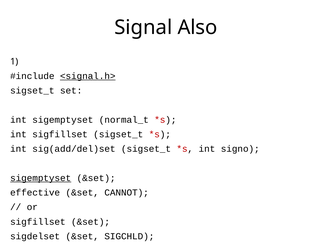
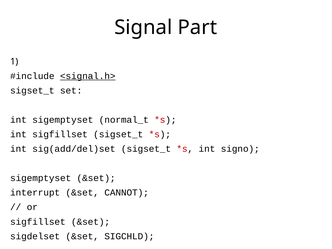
Also: Also -> Part (197, 27)
sigemptyset underline: present -> none (41, 178)
effective: effective -> interrupt (35, 193)
